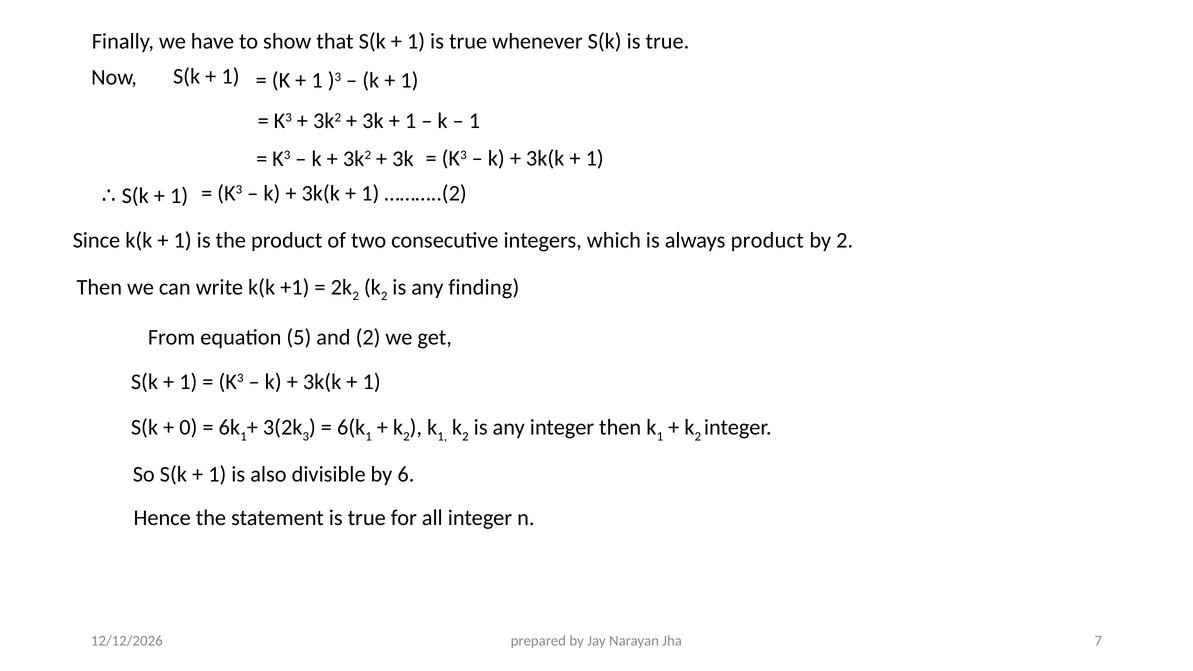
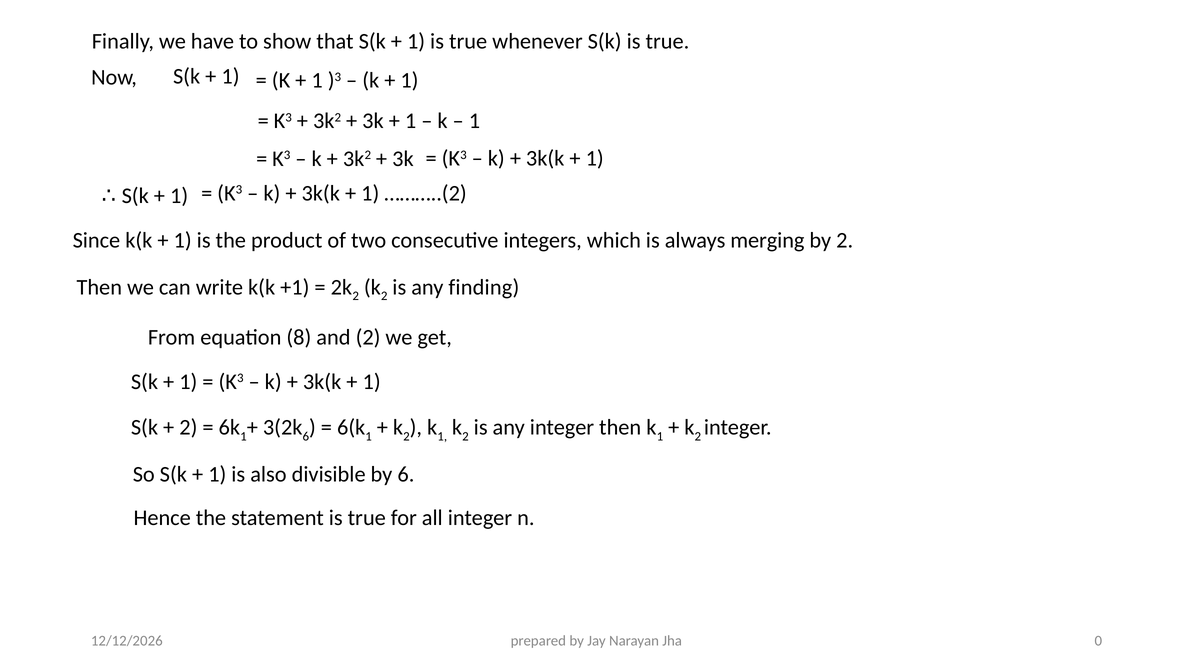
always product: product -> merging (767, 240)
5: 5 -> 8 (299, 338)
0: 0 -> 2 (188, 428)
3: 3 -> 6 (306, 436)
7: 7 -> 0 (1098, 641)
